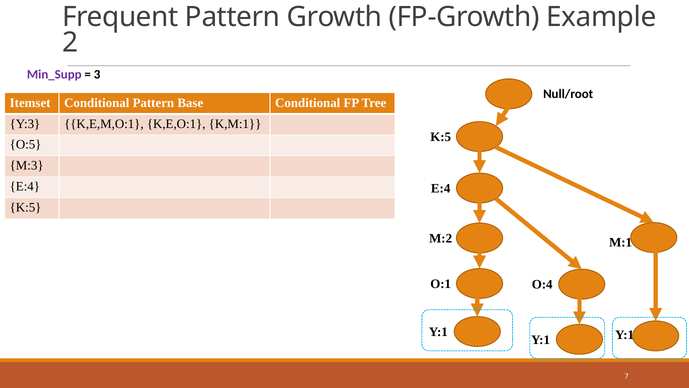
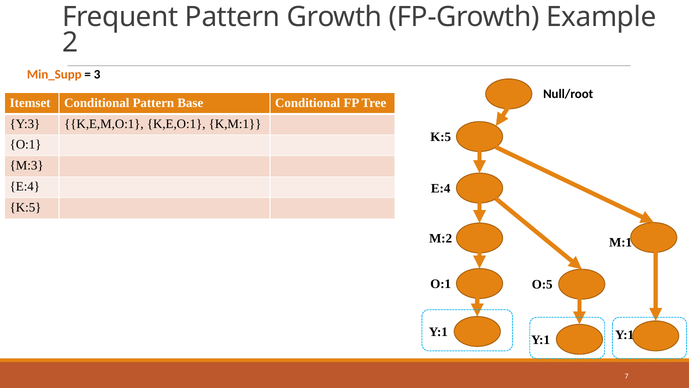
Min_Supp colour: purple -> orange (54, 75)
O:5: O:5 -> O:1 (26, 145)
O:4: O:4 -> O:5 (542, 284)
